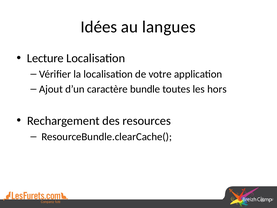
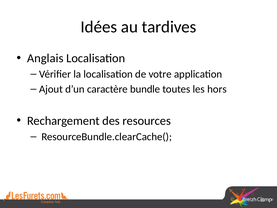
langues: langues -> tardives (169, 27)
Lecture: Lecture -> Anglais (45, 58)
